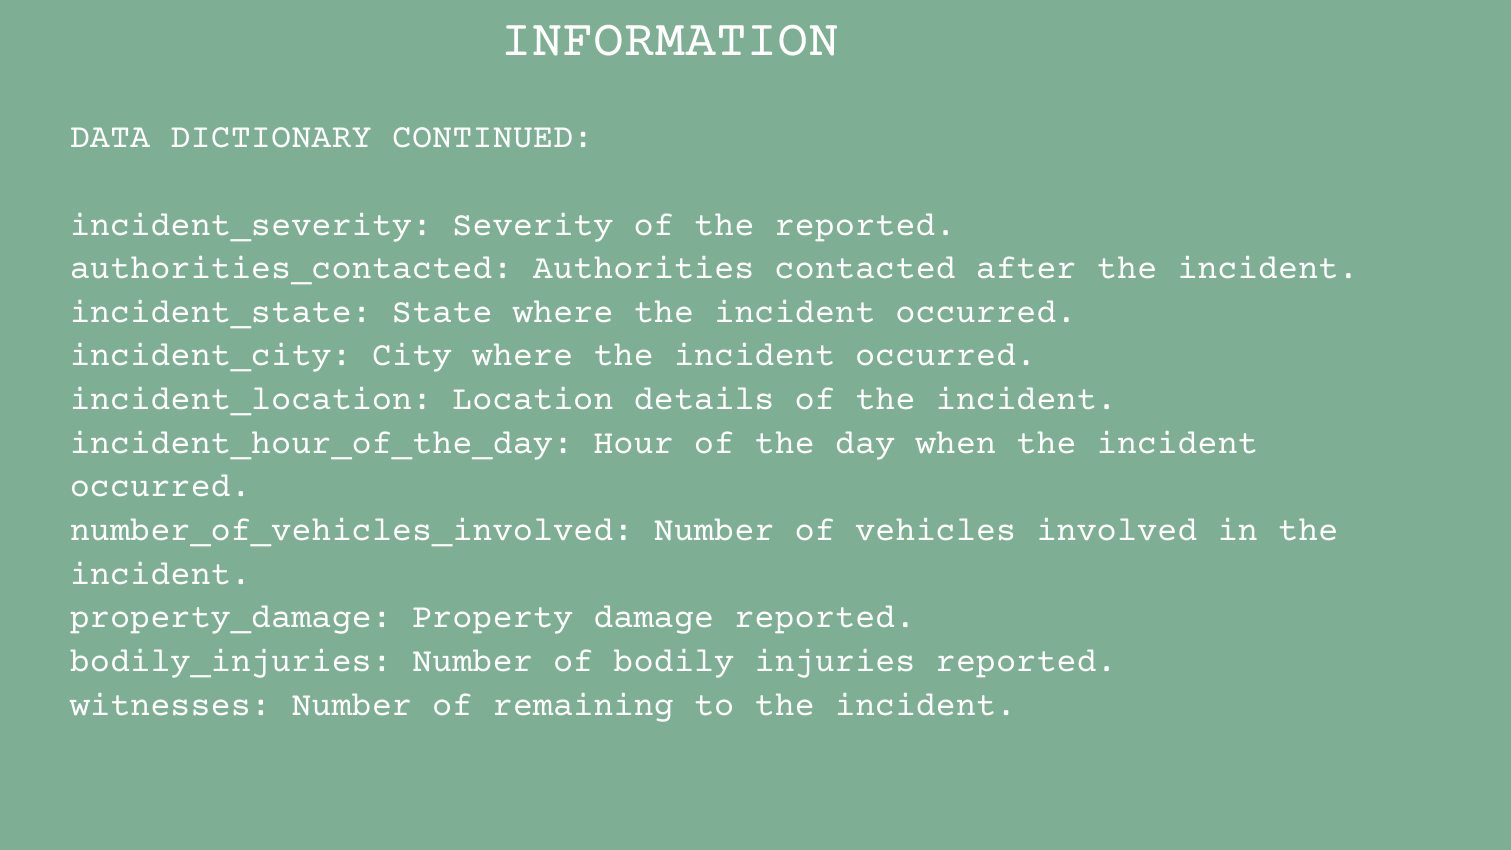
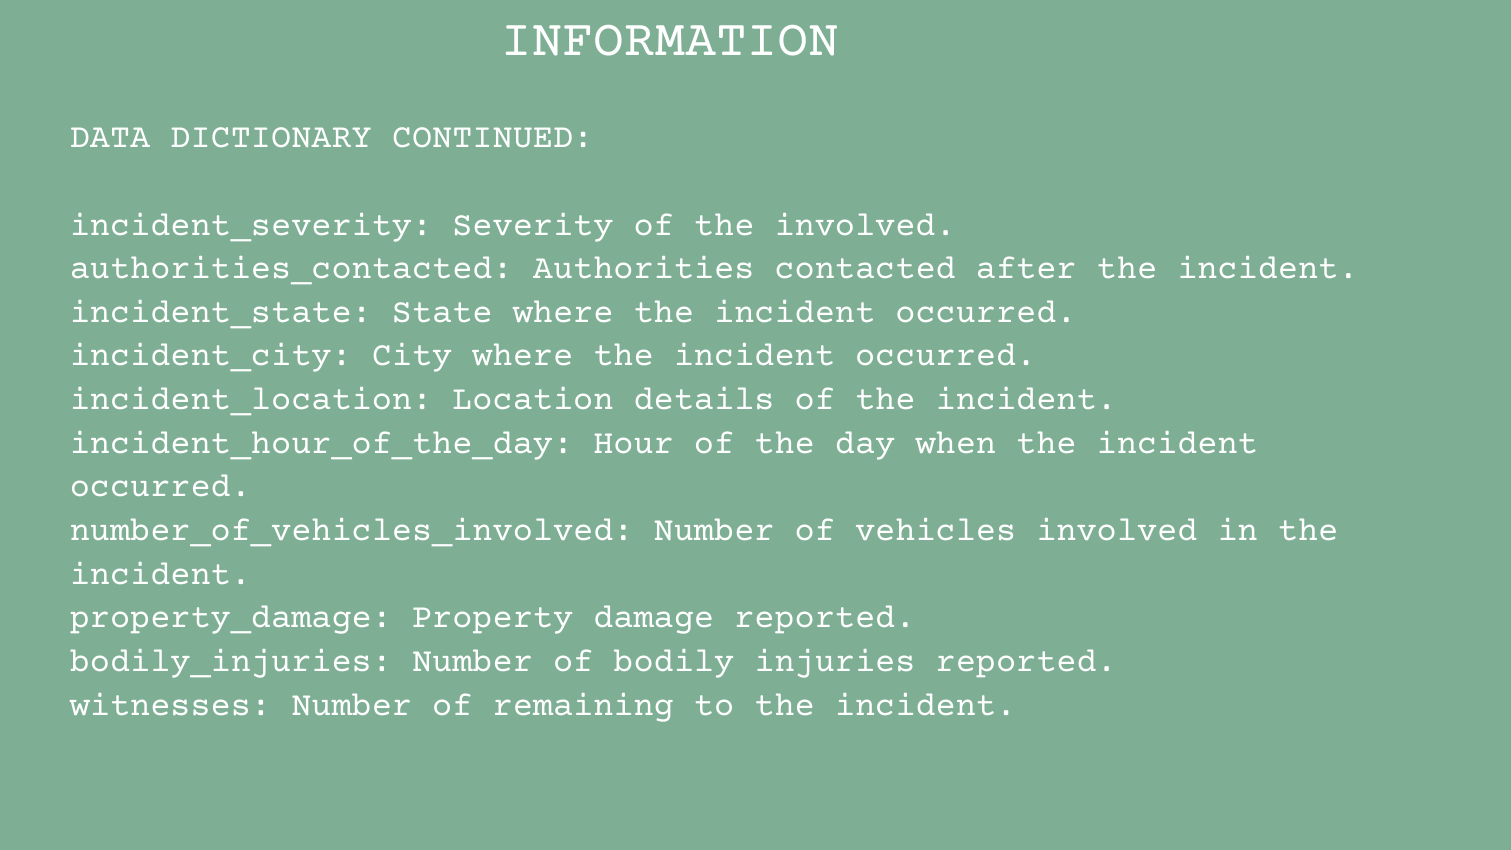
the reported: reported -> involved (865, 224)
